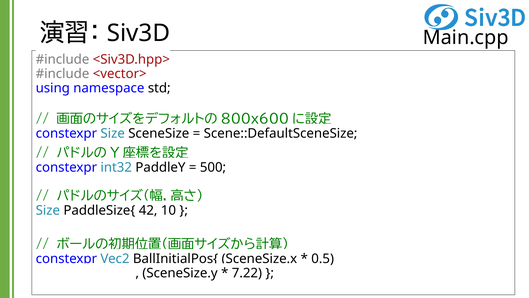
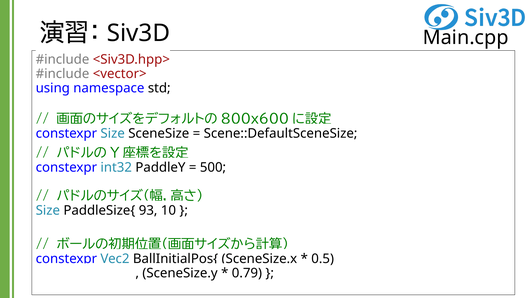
42: 42 -> 93 (148, 210)
7.22: 7.22 -> 0.79 (247, 273)
